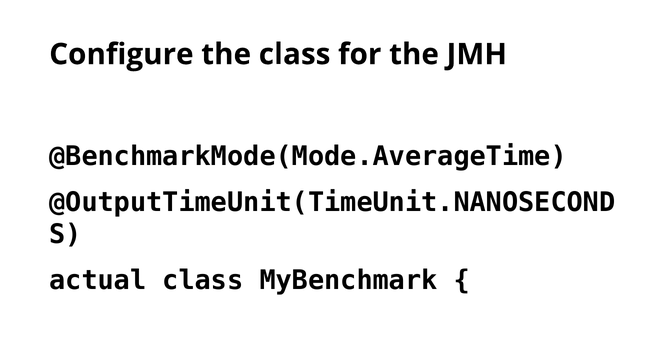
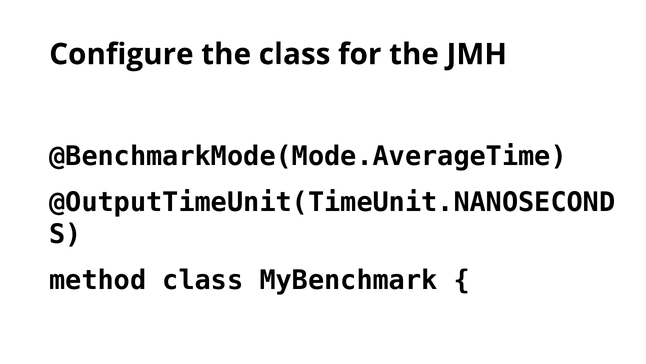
actual: actual -> method (98, 280)
